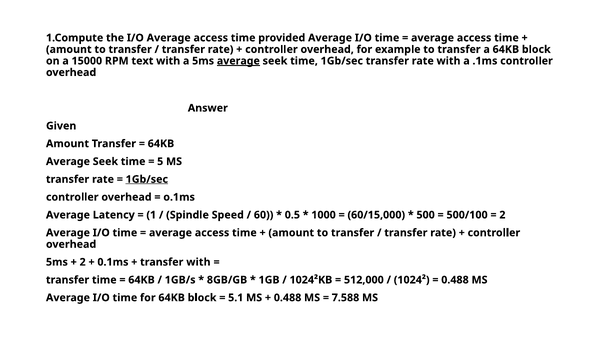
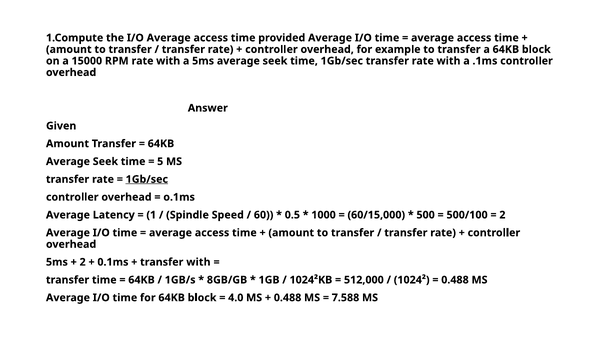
RPM text: text -> rate (142, 61)
average underline: present -> none (238, 61)
5.1: 5.1 -> 4.0 (236, 298)
